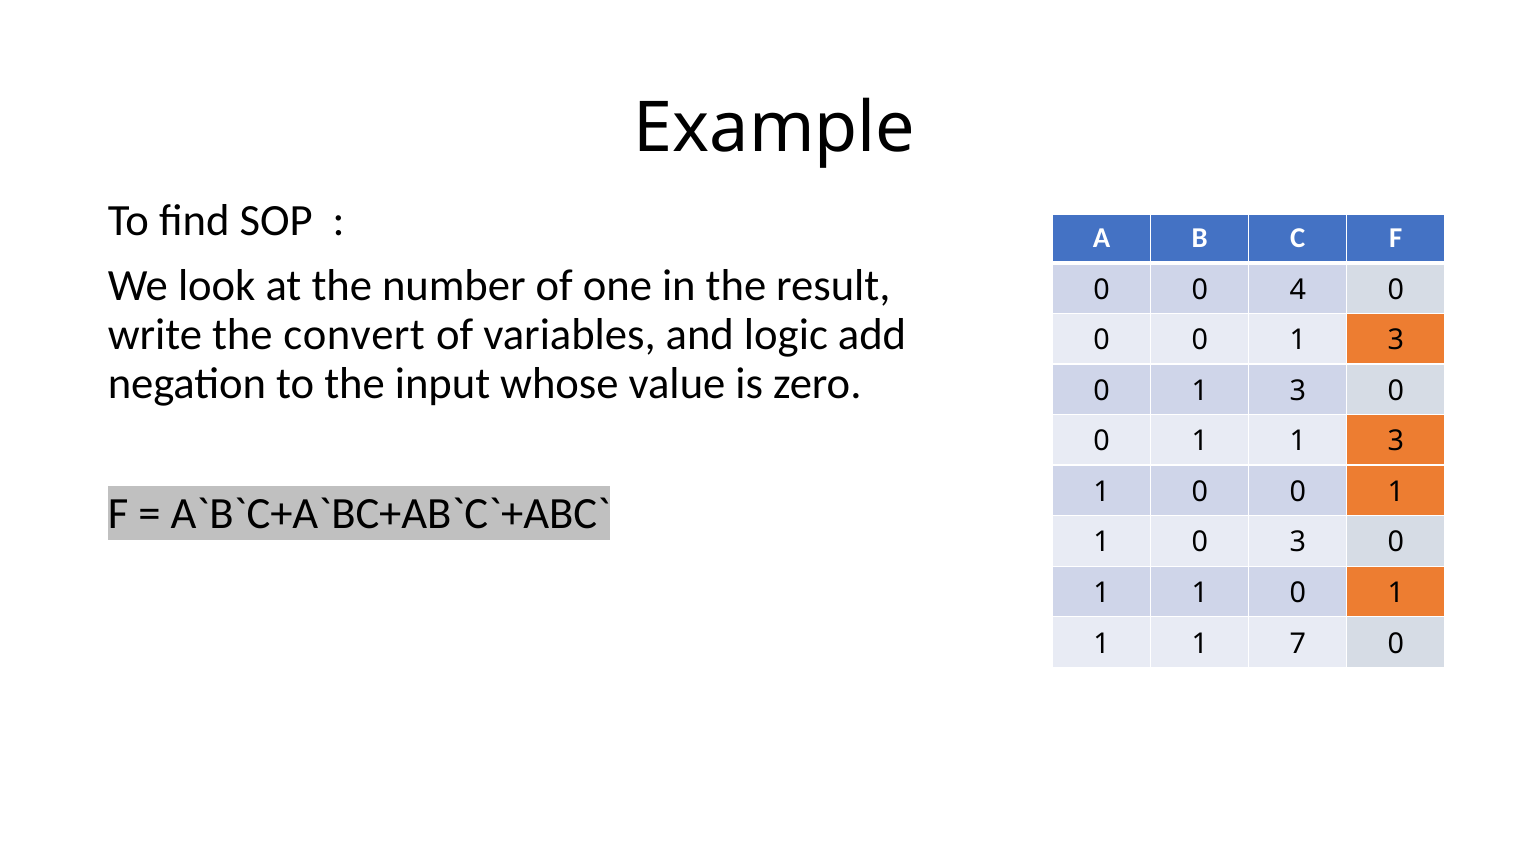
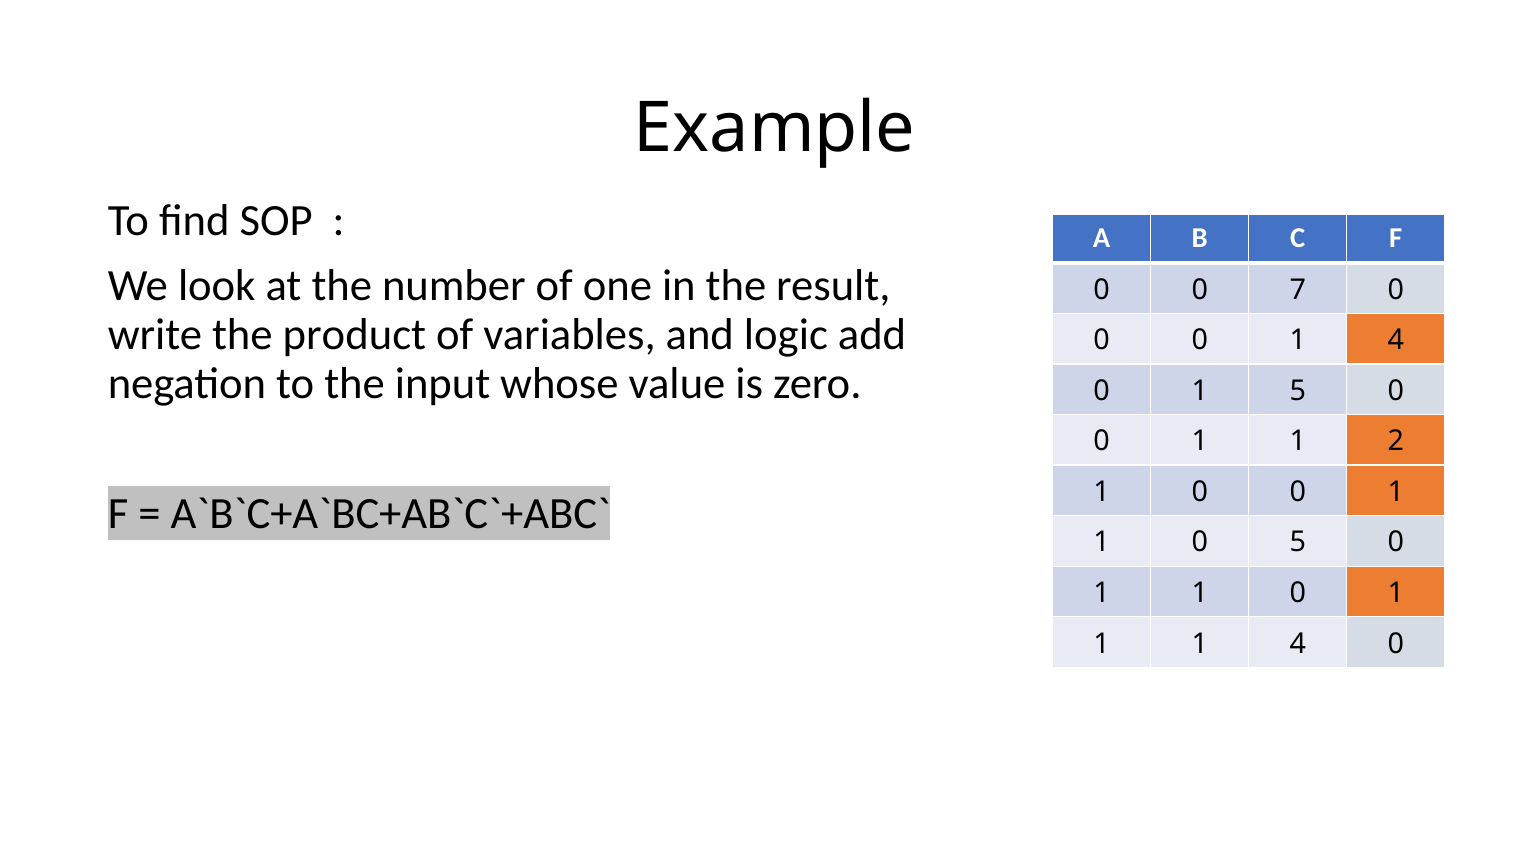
4: 4 -> 7 (1298, 290)
convert: convert -> product (354, 335)
0 0 1 3: 3 -> 4 (1396, 340)
3: 3 -> 5 (1298, 391)
1 1 3: 3 -> 2 (1396, 441)
0 3: 3 -> 5 (1298, 543)
1 1 7: 7 -> 4 (1298, 644)
